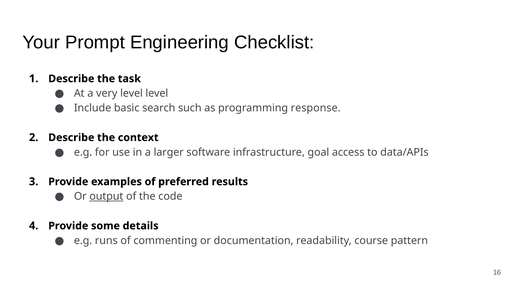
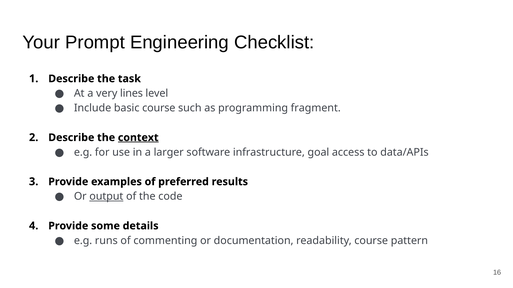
very level: level -> lines (131, 94)
basic search: search -> course (159, 108)
response: response -> fragment (316, 108)
context underline: none -> present (138, 138)
